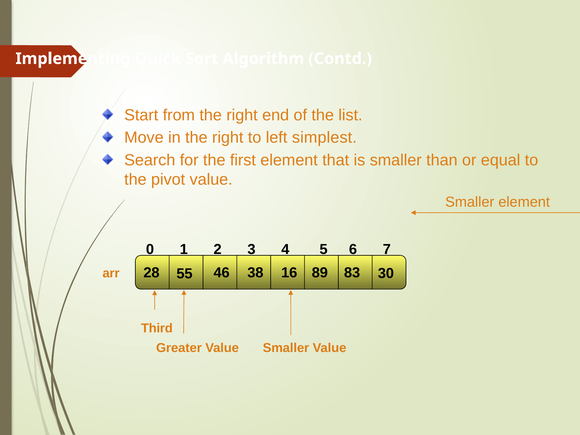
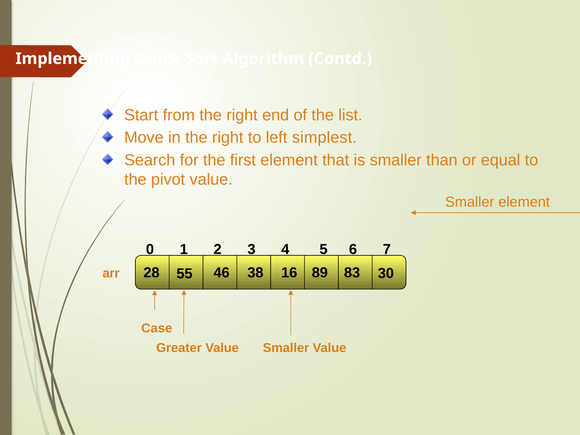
Third: Third -> Case (157, 328)
